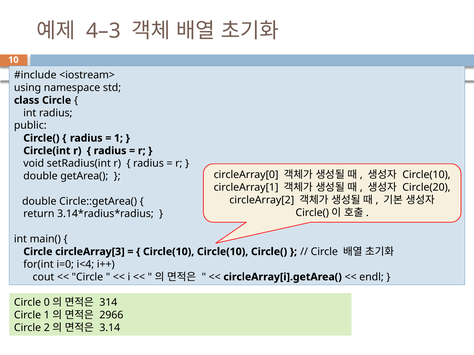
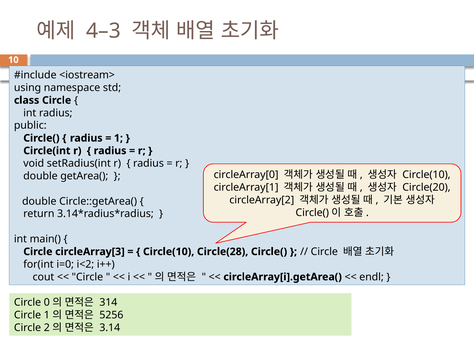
Circle(10 Circle(10: Circle(10 -> Circle(28 (223, 252)
i<4: i<4 -> i<2 (85, 265)
2966: 2966 -> 5256 (111, 316)
